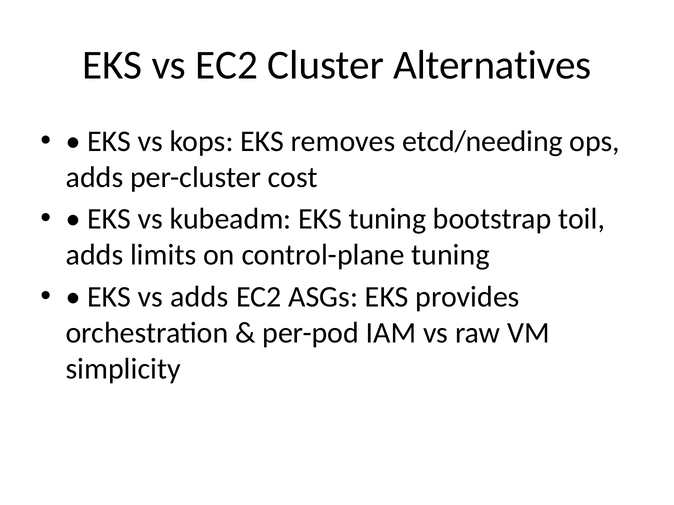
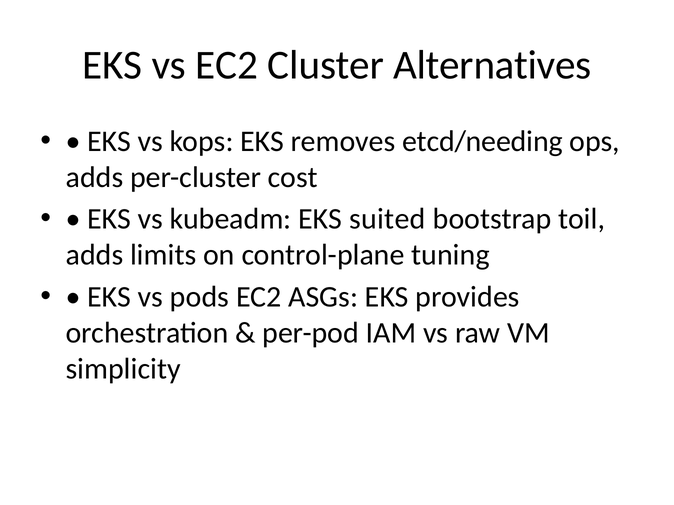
EKS tuning: tuning -> suited (387, 219)
vs adds: adds -> pods (199, 297)
